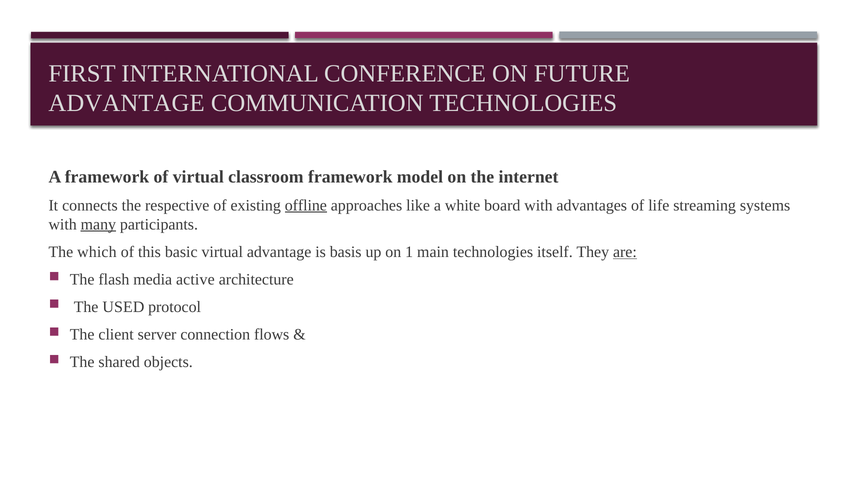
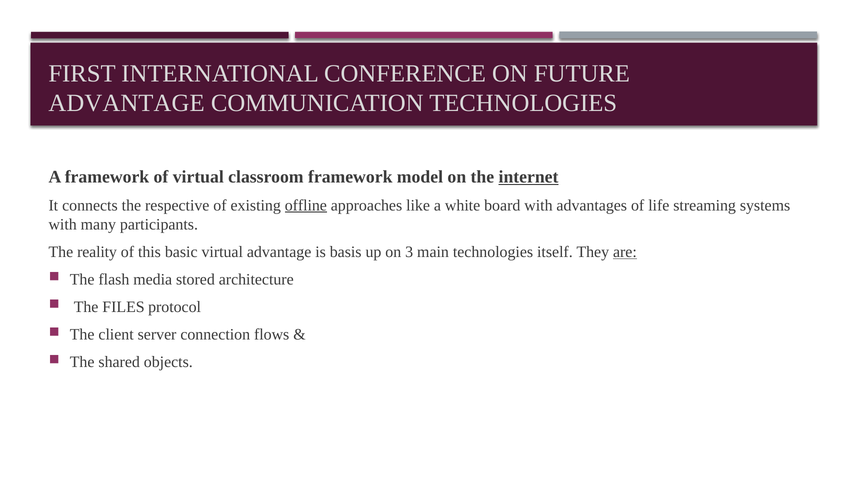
internet underline: none -> present (529, 177)
many underline: present -> none (98, 224)
which: which -> reality (97, 252)
1: 1 -> 3 (409, 252)
active: active -> stored (195, 279)
USED: USED -> FILES (124, 307)
